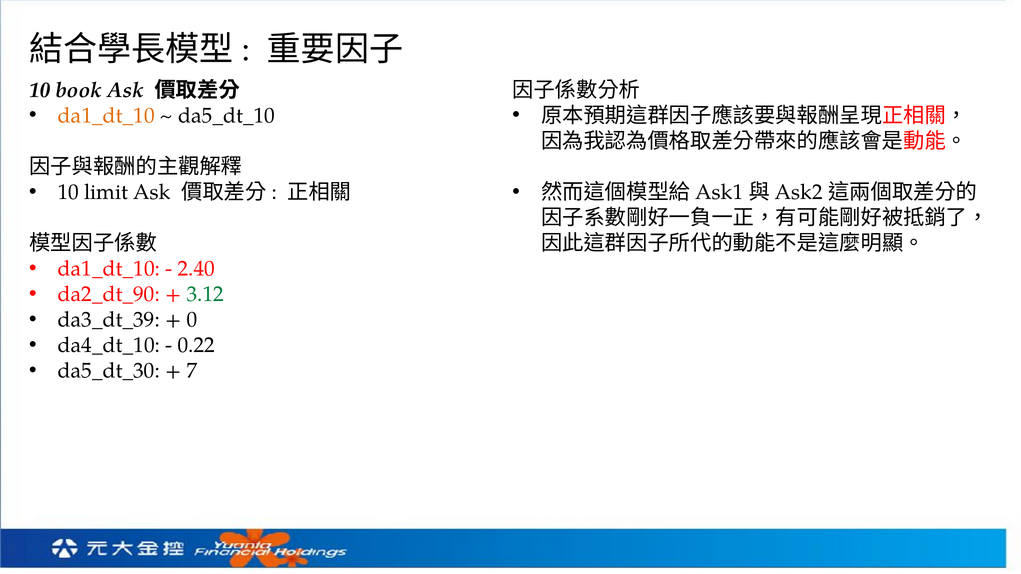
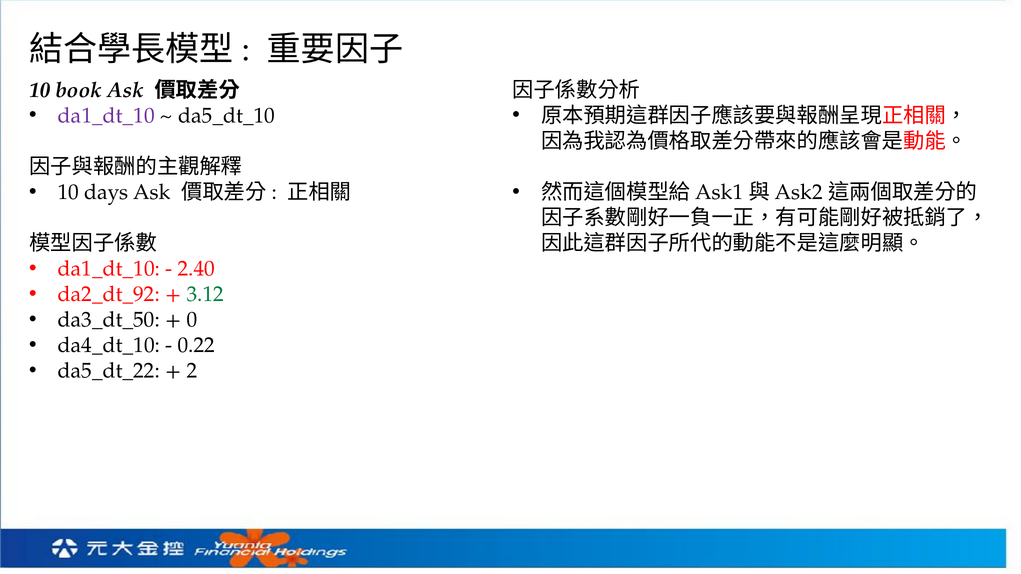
da1_dt_10 colour: orange -> purple (106, 116)
limit: limit -> days (106, 192)
da2_dt_90: da2_dt_90 -> da2_dt_92 (109, 294)
da3_dt_39: da3_dt_39 -> da3_dt_50 (109, 320)
da5_dt_30: da5_dt_30 -> da5_dt_22 (109, 371)
7: 7 -> 2 (192, 371)
